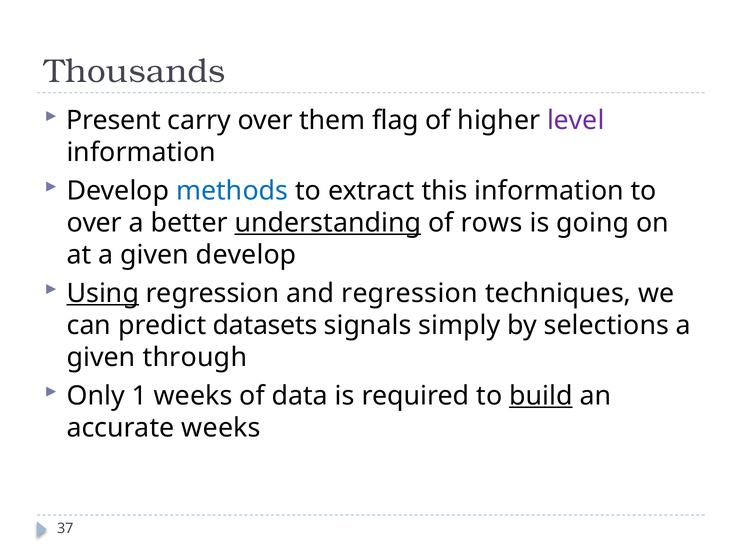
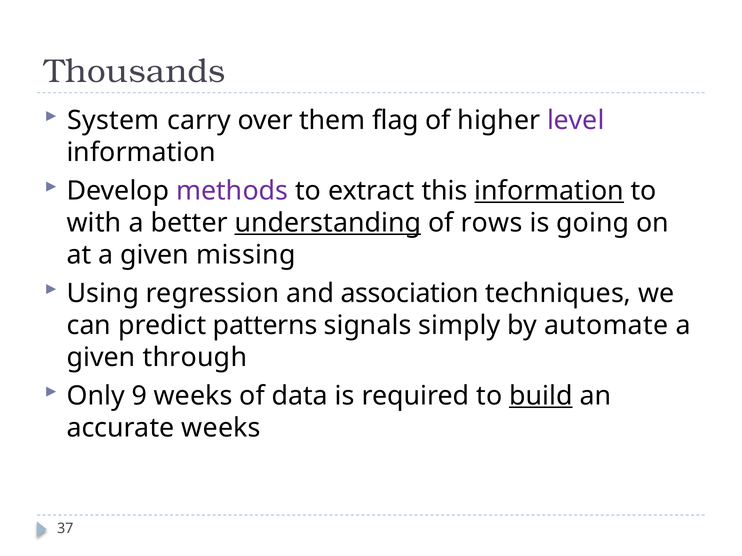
Present: Present -> System (113, 121)
methods colour: blue -> purple (232, 191)
information underline: none -> present (549, 191)
over: over -> with (94, 223)
given develop: develop -> missing (246, 255)
Using underline: present -> none (103, 294)
and regression: regression -> association (410, 294)
datasets: datasets -> patterns (265, 326)
selections: selections -> automate (606, 326)
1: 1 -> 9 (139, 396)
